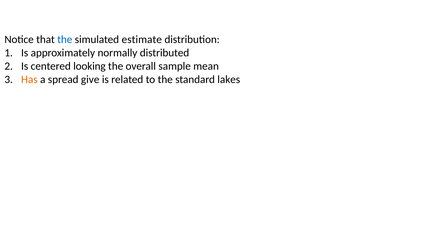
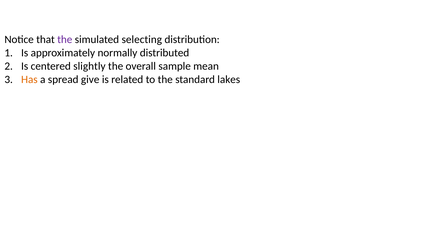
the colour: blue -> purple (65, 39)
estimate: estimate -> selecting (142, 39)
looking: looking -> slightly (89, 66)
